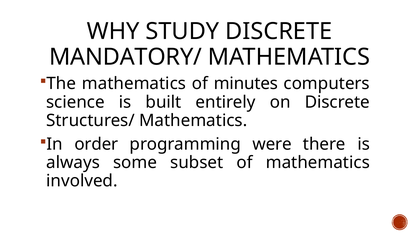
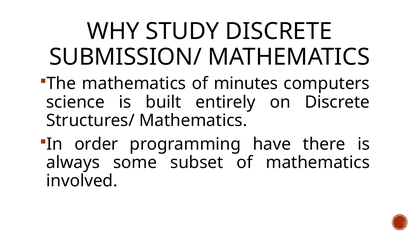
MANDATORY/: MANDATORY/ -> SUBMISSION/ (125, 57)
were: were -> have (272, 144)
